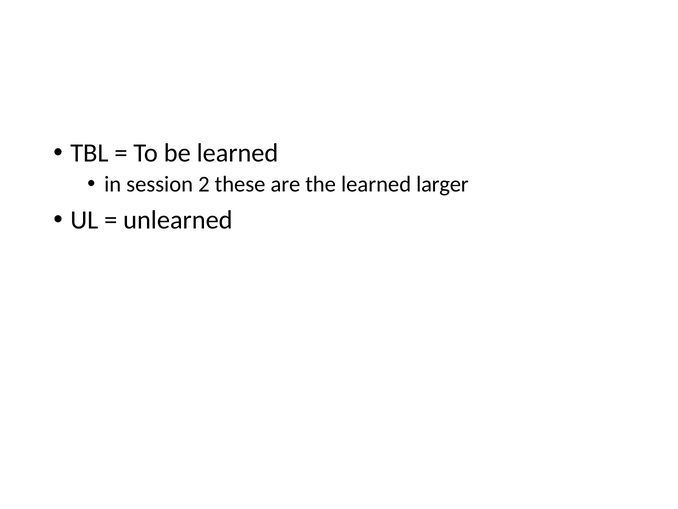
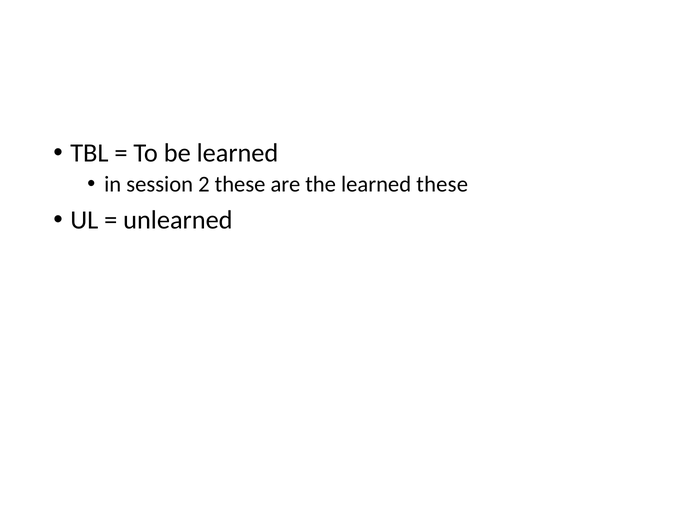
learned larger: larger -> these (442, 184)
